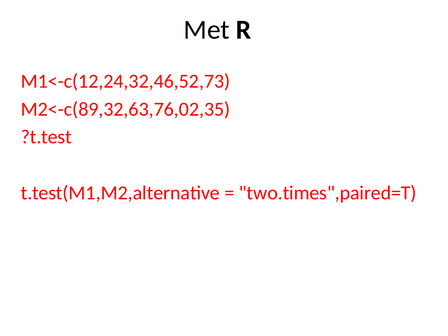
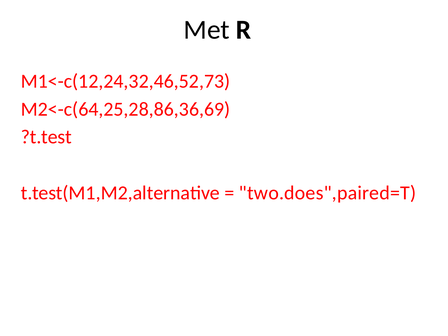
M2<-c(89,32,63,76,02,35: M2<-c(89,32,63,76,02,35 -> M2<-c(64,25,28,86,36,69 (126, 109)
two.times",paired=T: two.times",paired=T -> two.does",paired=T (328, 193)
